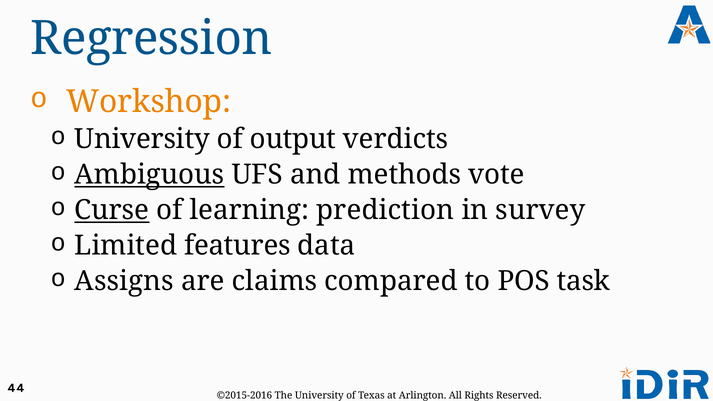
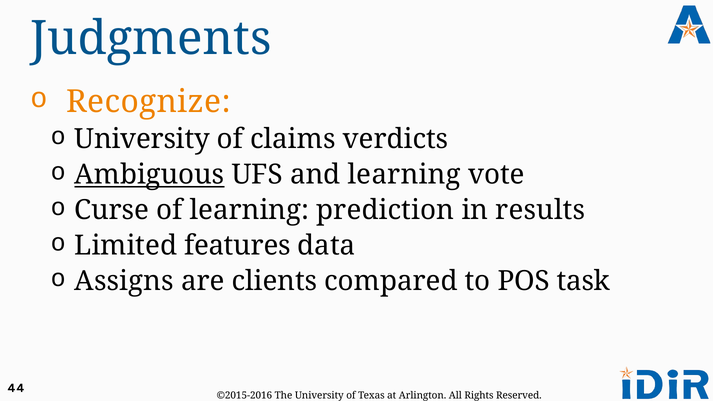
Regression: Regression -> Judgments (151, 39)
Workshop: Workshop -> Recognize (149, 102)
output: output -> claims (293, 139)
and methods: methods -> learning (404, 175)
Curse underline: present -> none (112, 210)
survey: survey -> results (540, 210)
claims: claims -> clients (275, 281)
